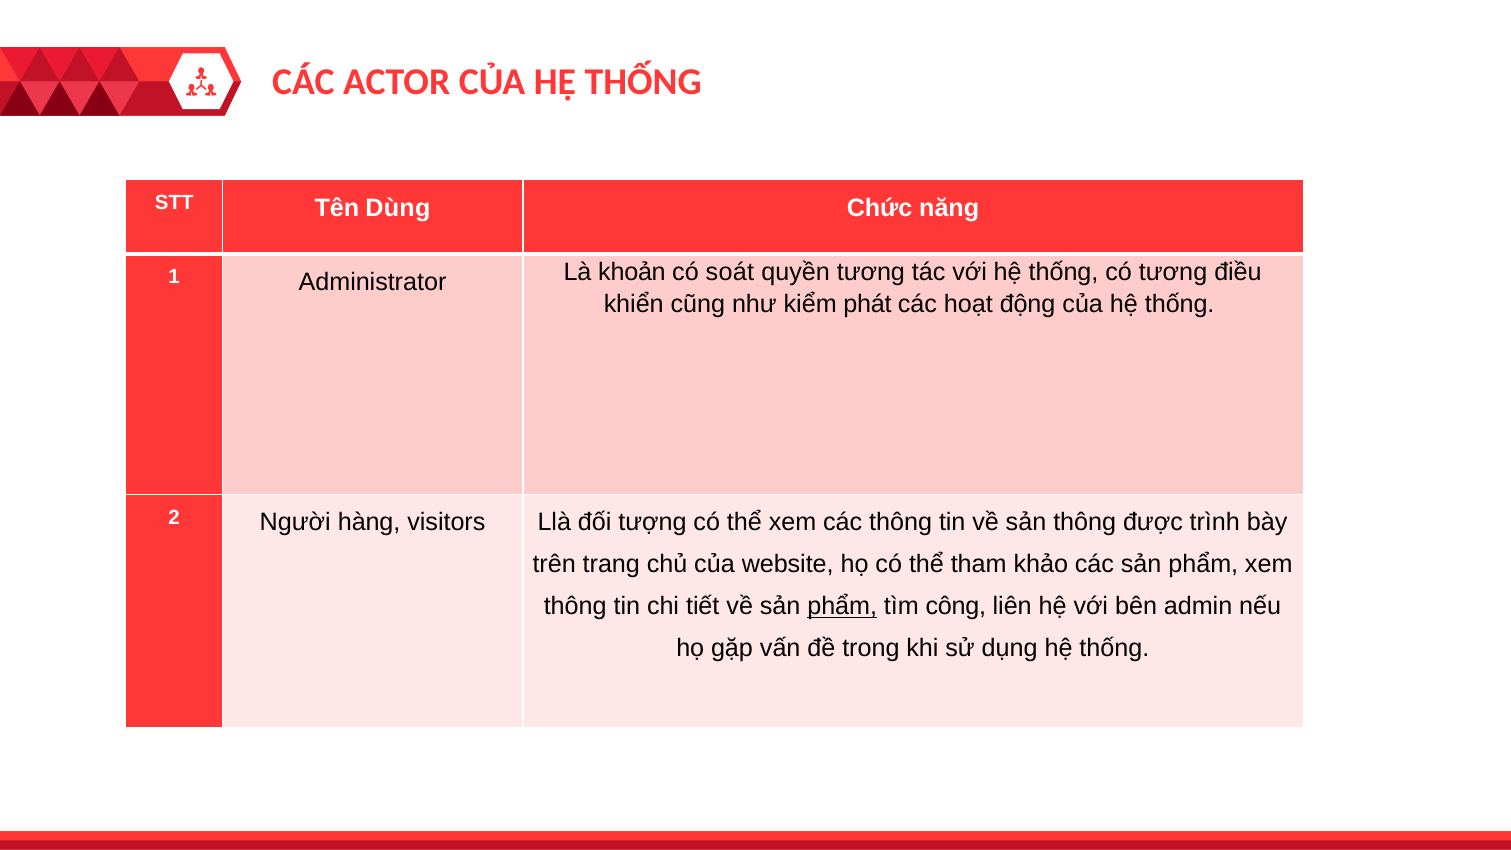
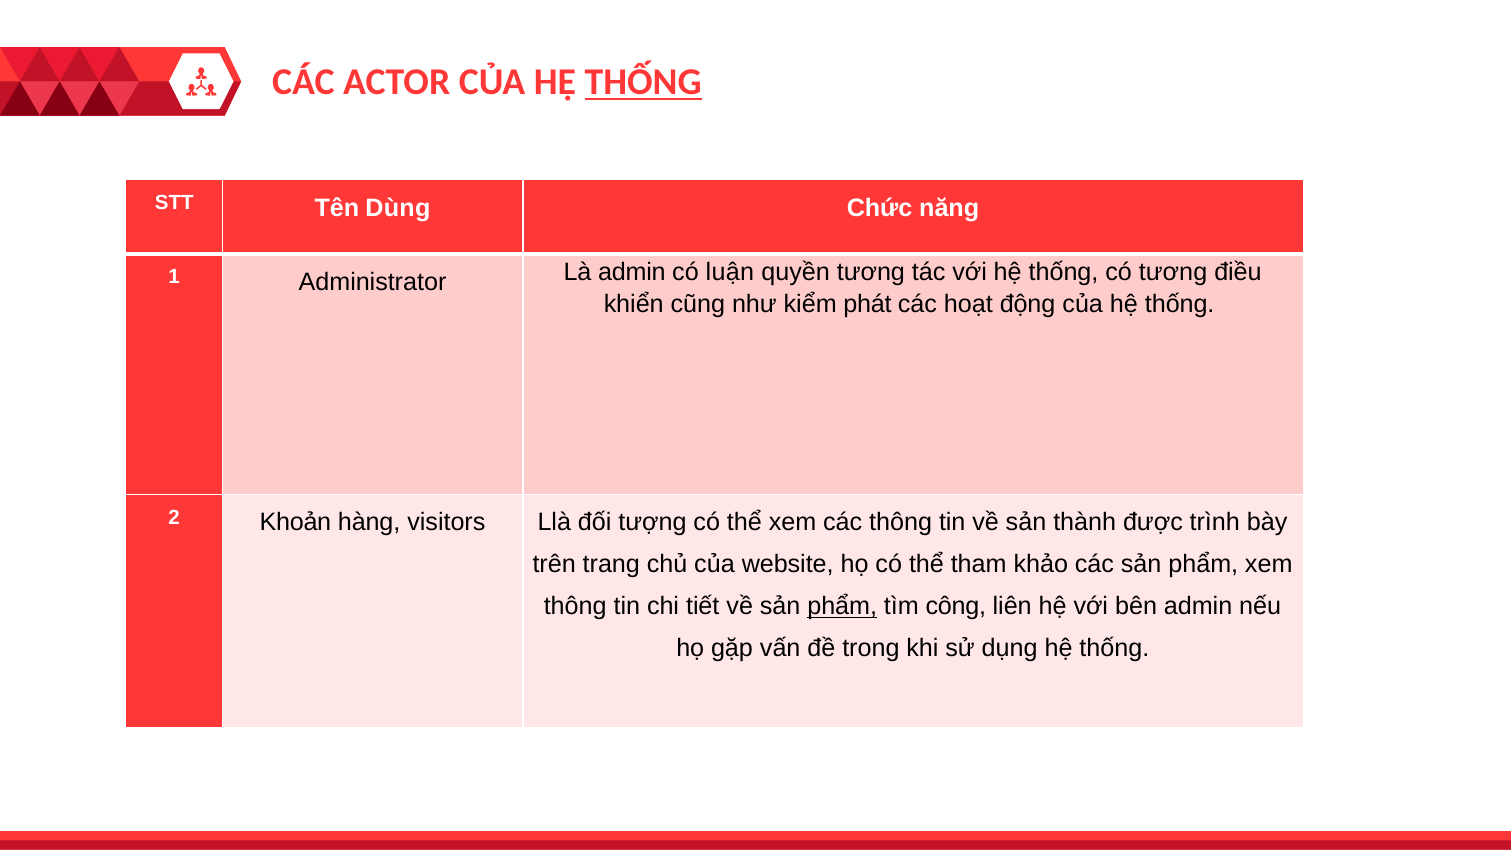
THỐNG underline: none -> present (643, 82)
Là khoản: khoản -> admin (632, 272)
soát: soát -> luận (730, 272)
Người: Người -> Khoản (295, 523)
sản thông: thông -> thành (1085, 523)
